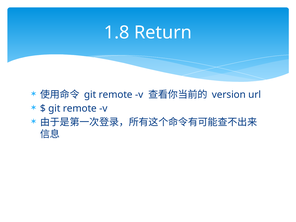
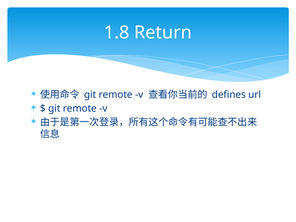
version: version -> defines (229, 95)
